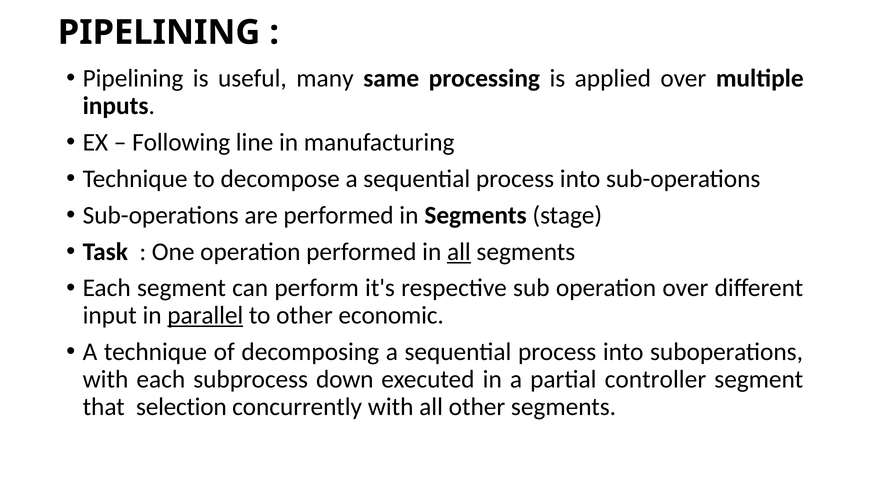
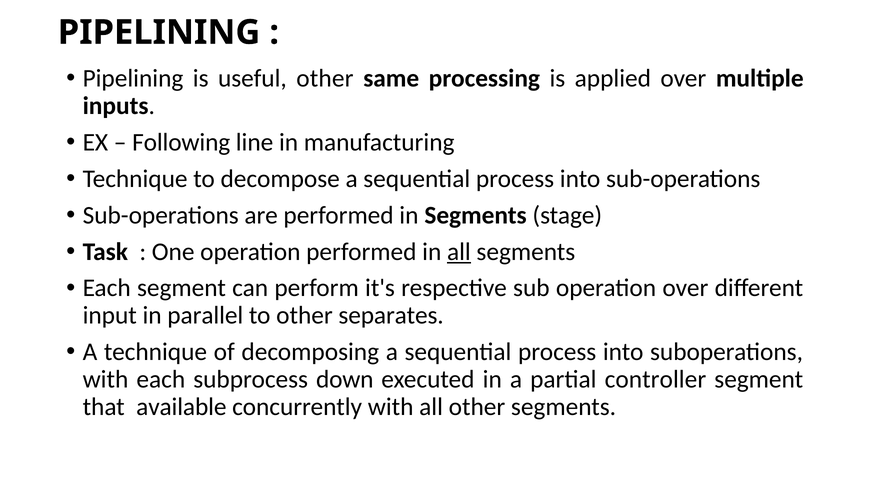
useful many: many -> other (325, 78)
parallel underline: present -> none (205, 315)
economic: economic -> separates (391, 315)
selection: selection -> available (181, 406)
